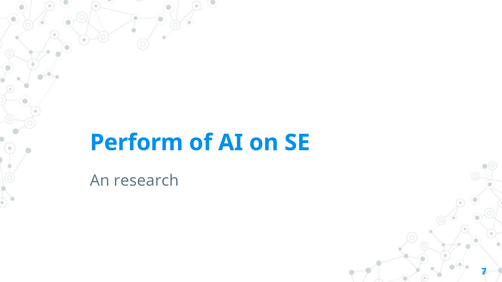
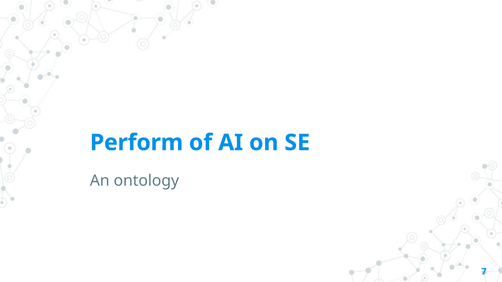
research: research -> ontology (146, 181)
